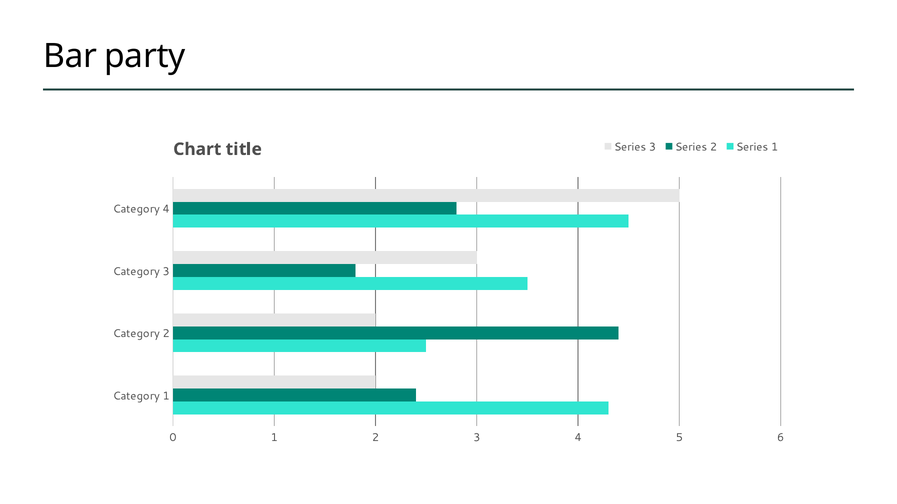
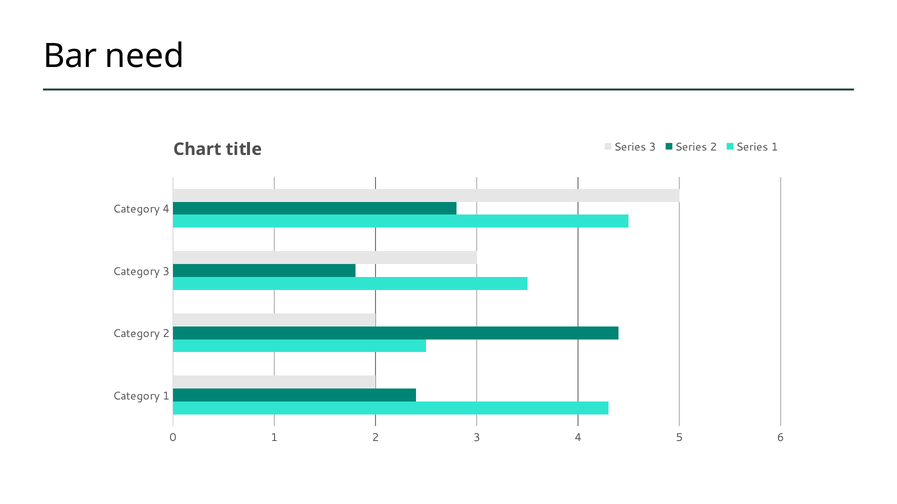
party: party -> need (145, 56)
